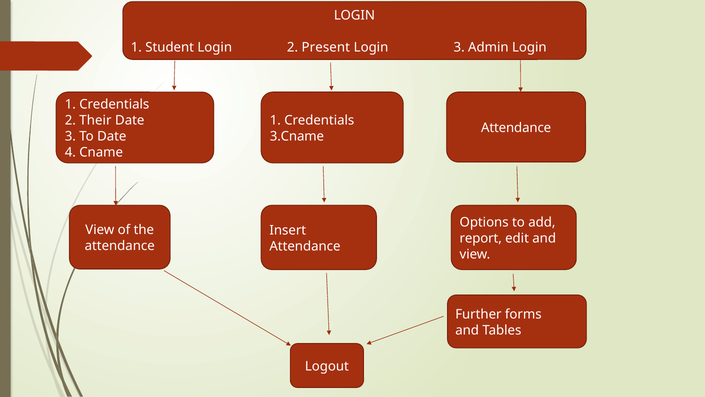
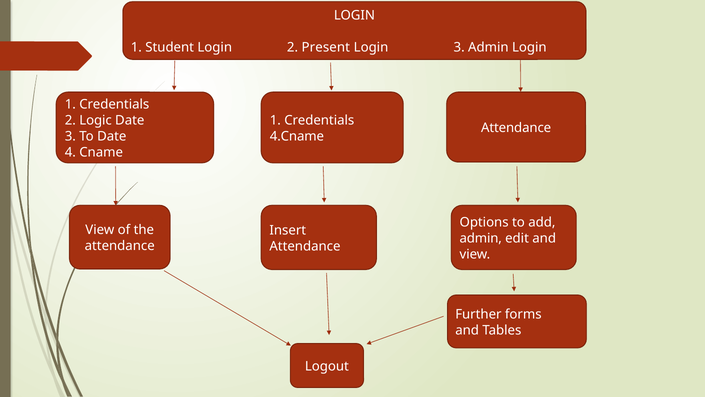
Their: Their -> Logic (96, 120)
3.Cname: 3.Cname -> 4.Cname (297, 136)
report: report -> admin (481, 238)
